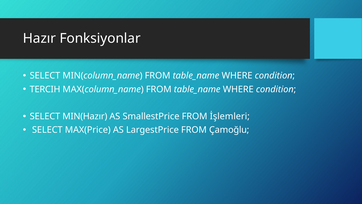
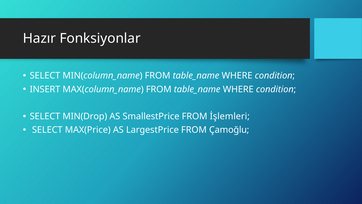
TERCIH: TERCIH -> INSERT (45, 89)
MIN(Hazır: MIN(Hazır -> MIN(Drop (85, 116)
